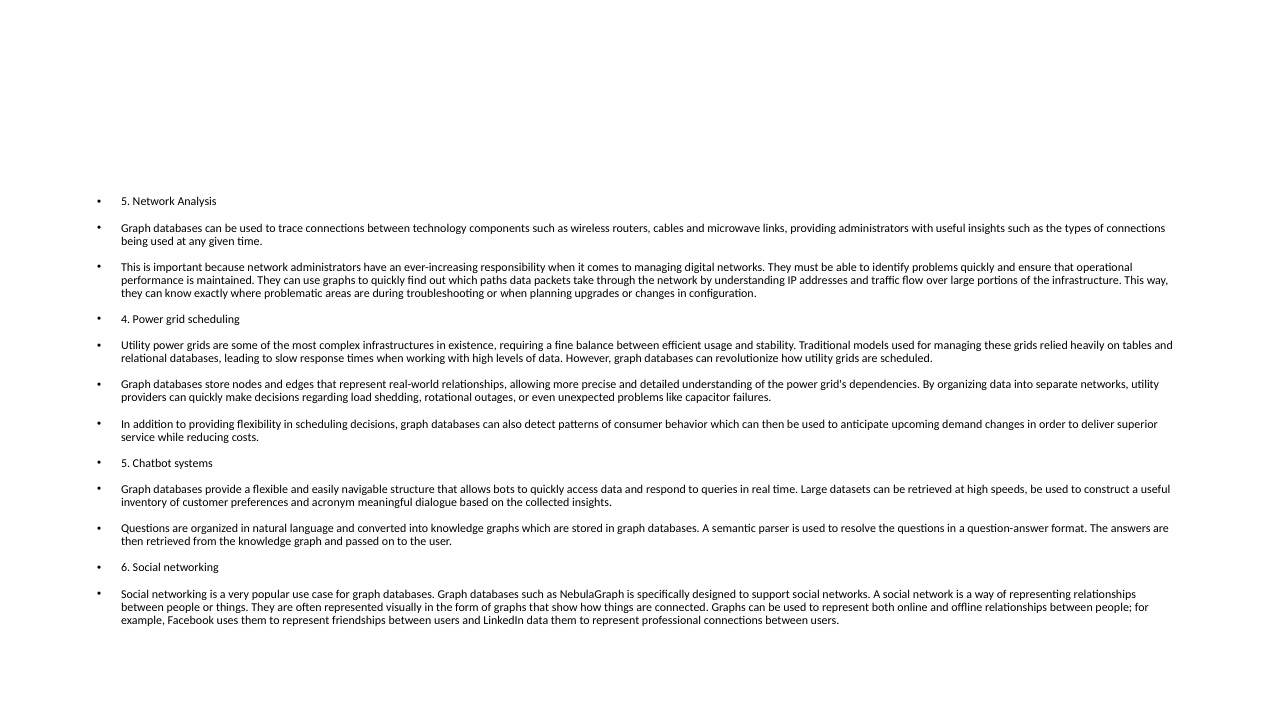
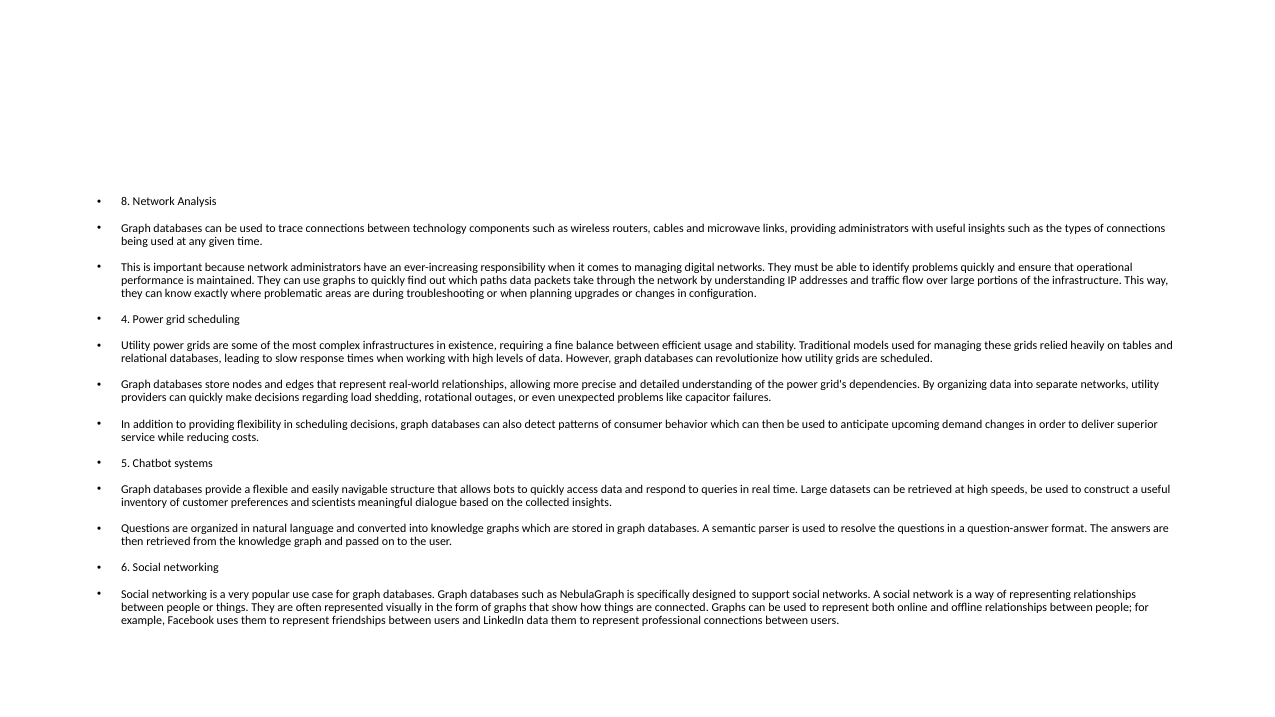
5: 5 -> 8 (126, 202)
acronym: acronym -> scientists (334, 503)
